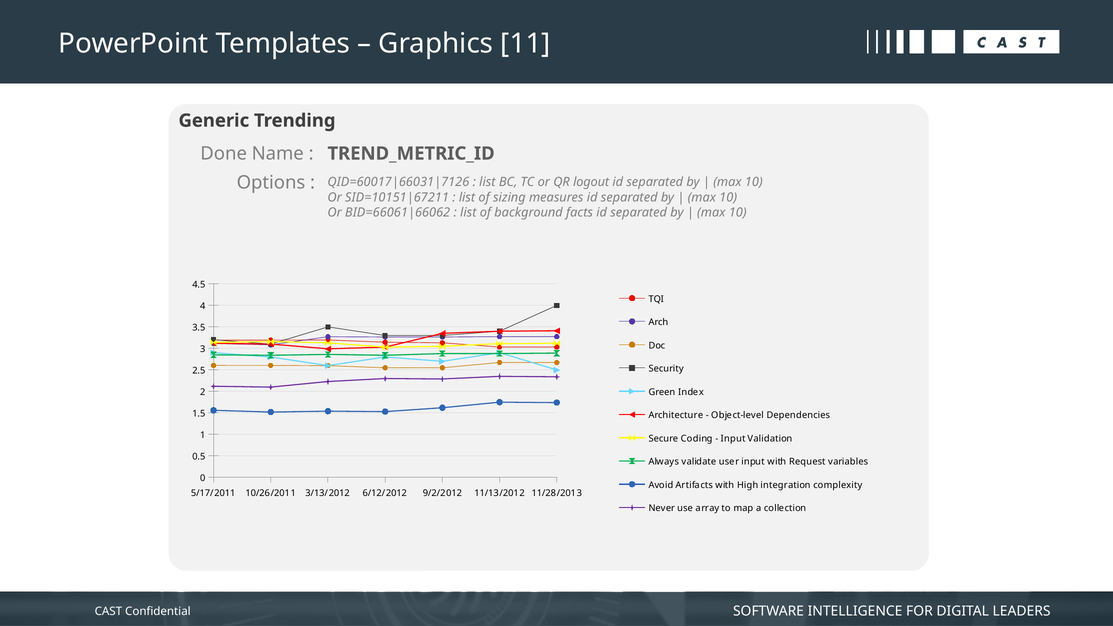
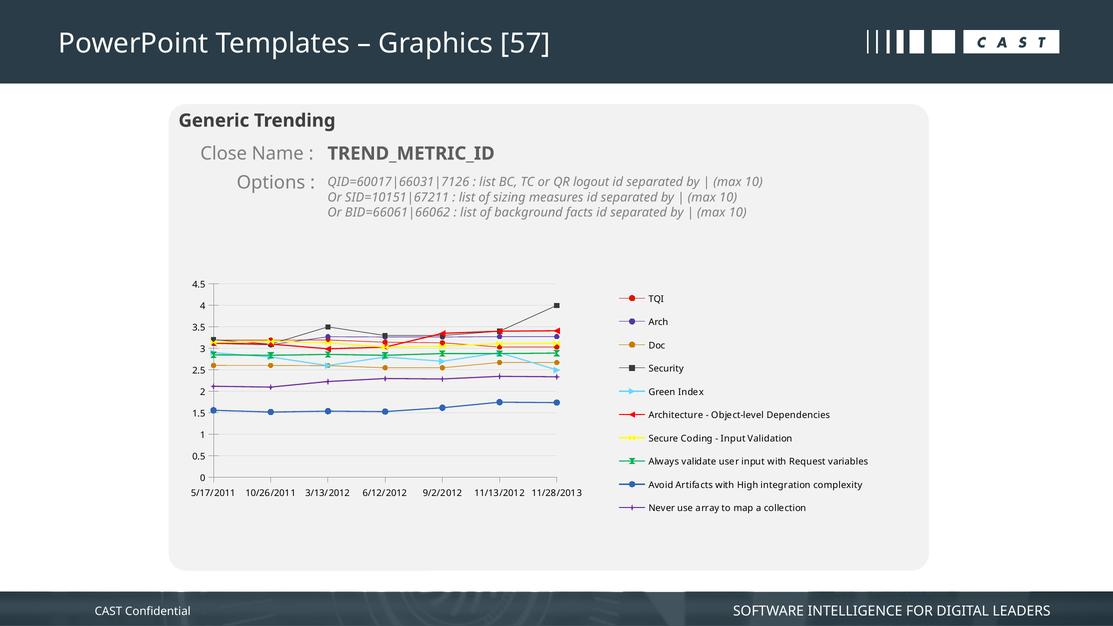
11: 11 -> 57 (526, 43)
Done: Done -> Close (224, 154)
